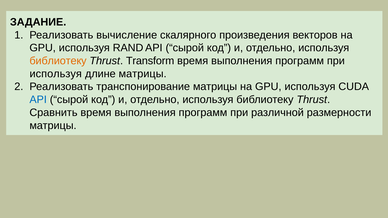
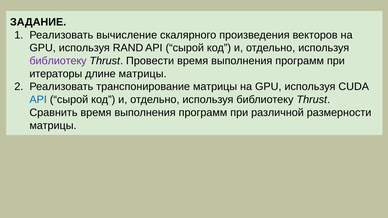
библиотеку colour: orange -> purple (58, 61)
Transform: Transform -> Провести (150, 61)
используя: используя -> итераторы (56, 74)
